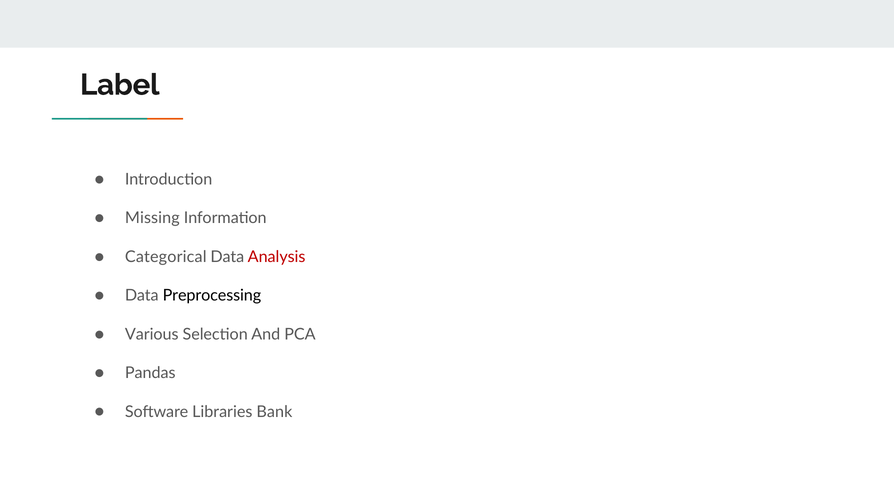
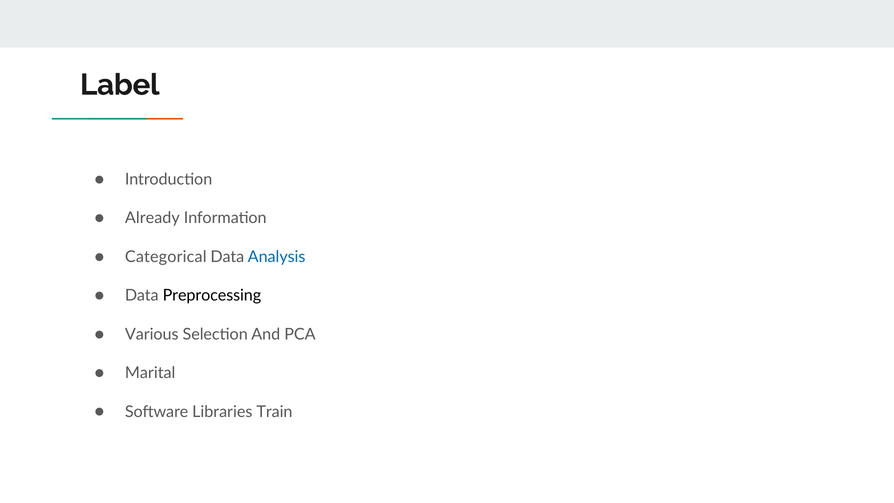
Missing: Missing -> Already (152, 218)
Analysis colour: red -> blue (277, 257)
Pandas: Pandas -> Marital (150, 373)
Bank: Bank -> Train (274, 412)
